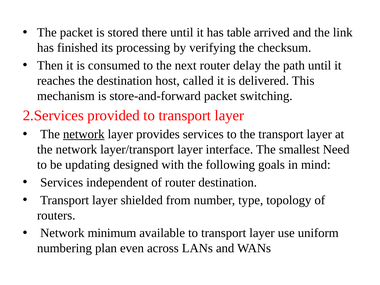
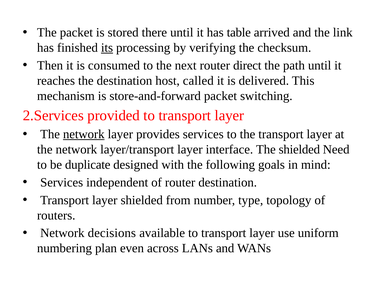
its underline: none -> present (107, 48)
delay: delay -> direct (247, 65)
The smallest: smallest -> shielded (299, 149)
updating: updating -> duplicate (88, 165)
minimum: minimum -> decisions (112, 233)
